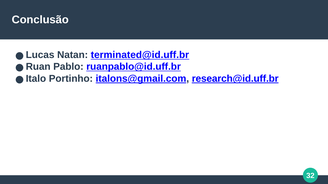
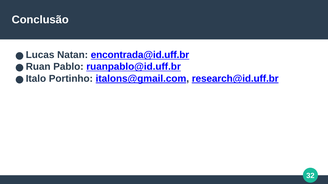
terminated@id.uff.br: terminated@id.uff.br -> encontrada@id.uff.br (140, 55)
